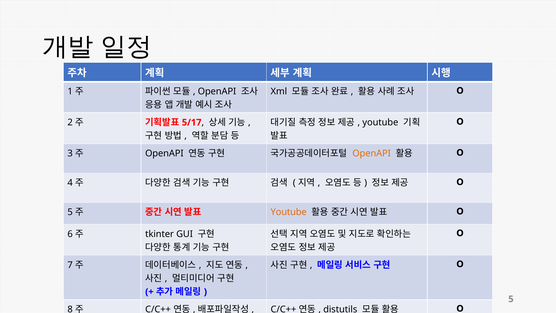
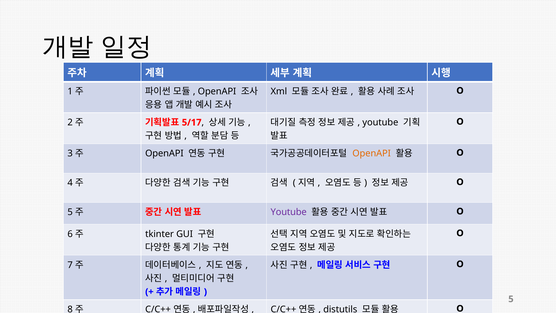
Youtube colour: orange -> purple (289, 212)
